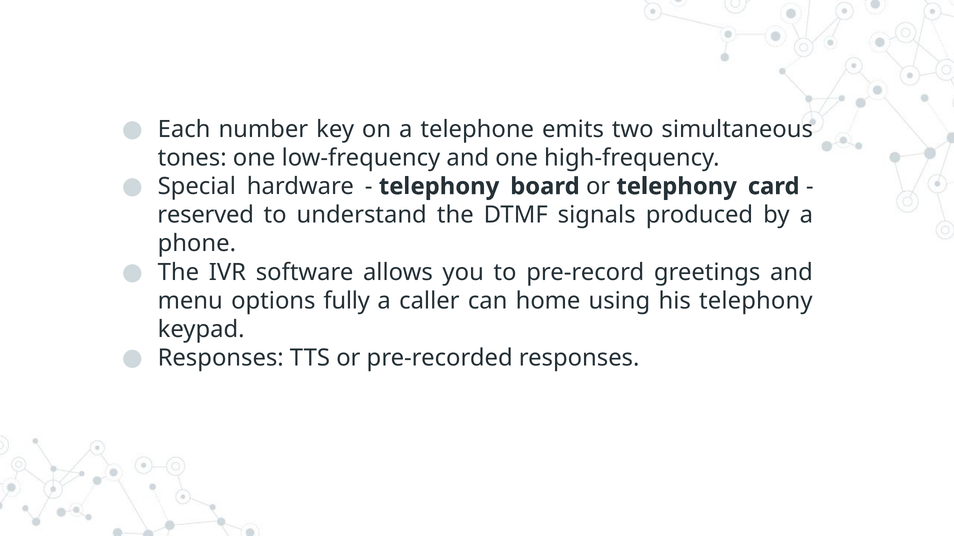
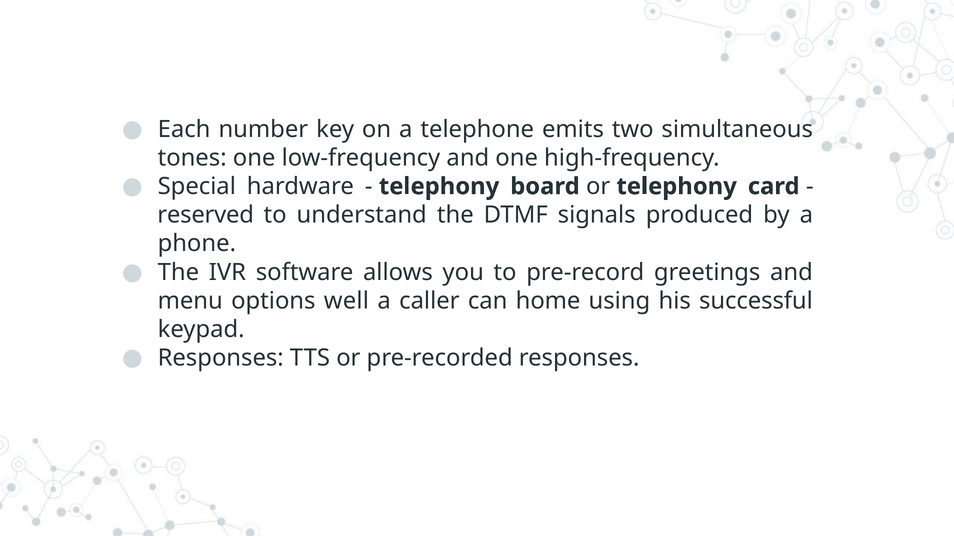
fully: fully -> well (346, 301)
his telephony: telephony -> successful (756, 301)
